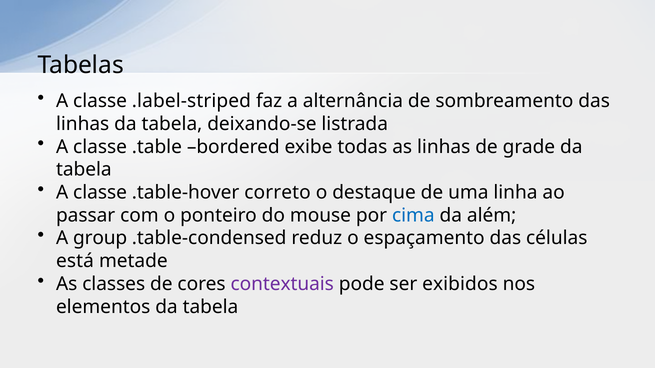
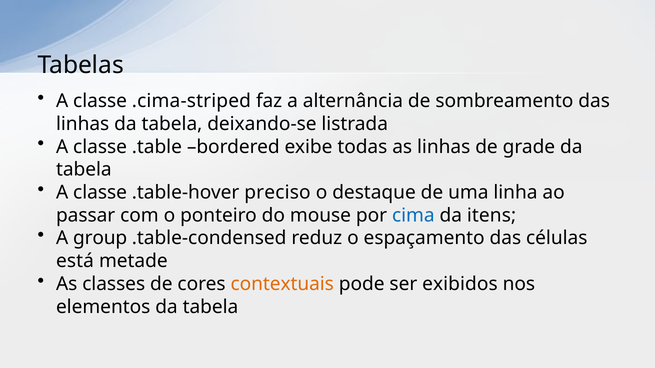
.label-striped: .label-striped -> .cima-striped (191, 101)
correto: correto -> preciso (277, 193)
além: além -> itens (492, 216)
contextuais colour: purple -> orange (282, 284)
